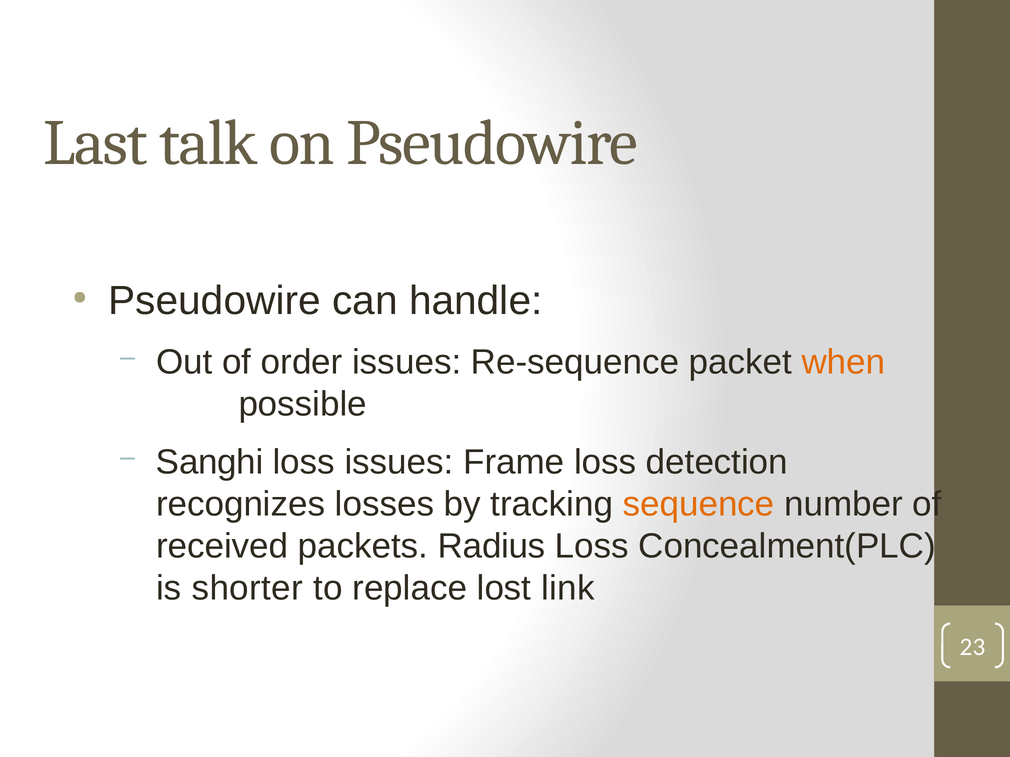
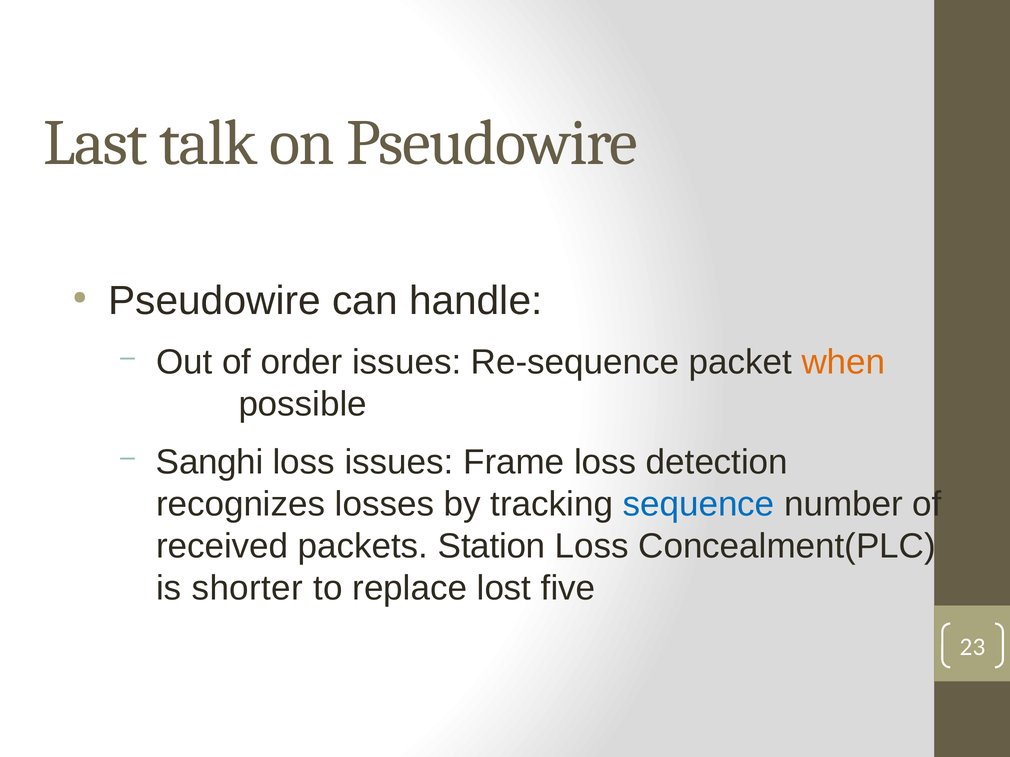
sequence colour: orange -> blue (699, 504)
Radius: Radius -> Station (492, 546)
link: link -> five (568, 589)
